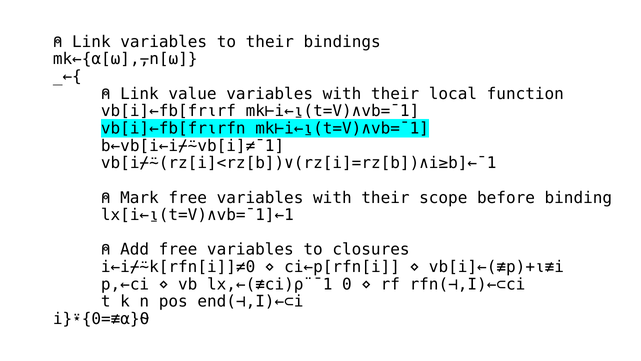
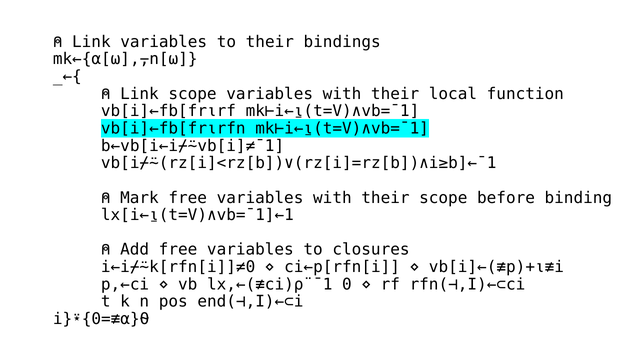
Link value: value -> scope (193, 94)
